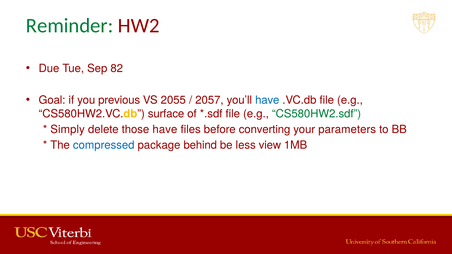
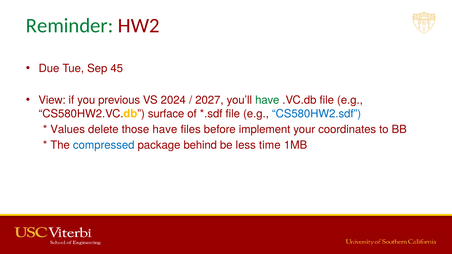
82: 82 -> 45 (117, 69)
Goal: Goal -> View (52, 100)
2055: 2055 -> 2024 (173, 100)
2057: 2057 -> 2027 (209, 100)
have colour: blue -> green (267, 100)
CS580HW2.sdf colour: green -> blue (317, 114)
Simply: Simply -> Values (68, 130)
converting: converting -> implement (265, 130)
parameters: parameters -> coordinates (347, 130)
view: view -> time (270, 145)
